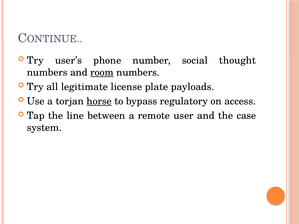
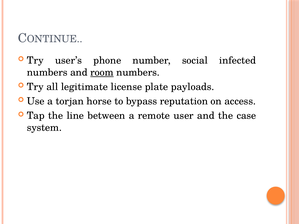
thought: thought -> infected (238, 60)
horse underline: present -> none (99, 101)
regulatory: regulatory -> reputation (184, 101)
